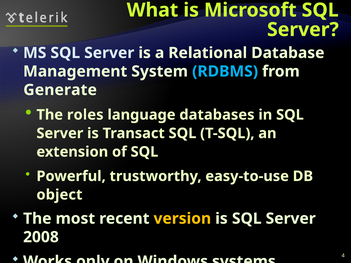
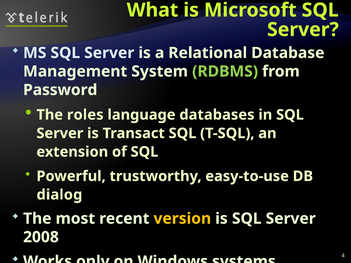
RDBMS colour: light blue -> light green (225, 71)
Generate: Generate -> Password (60, 90)
object: object -> dialog (59, 195)
